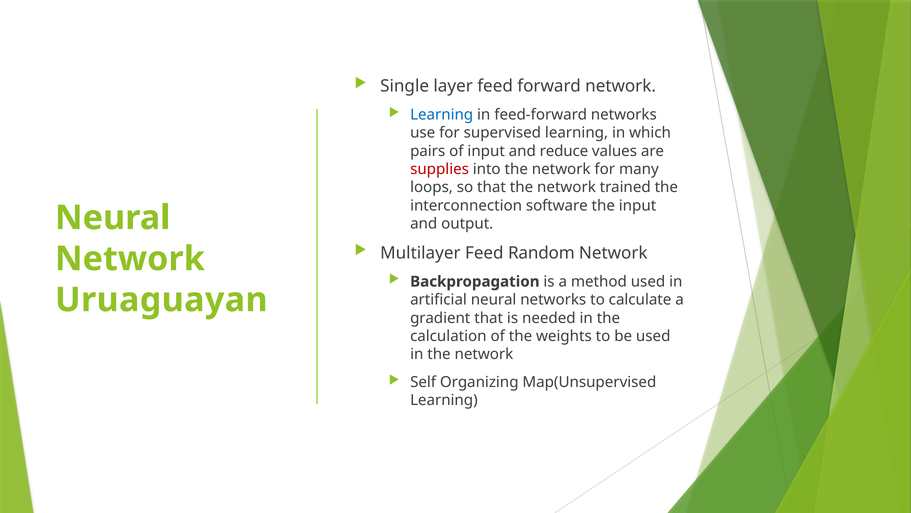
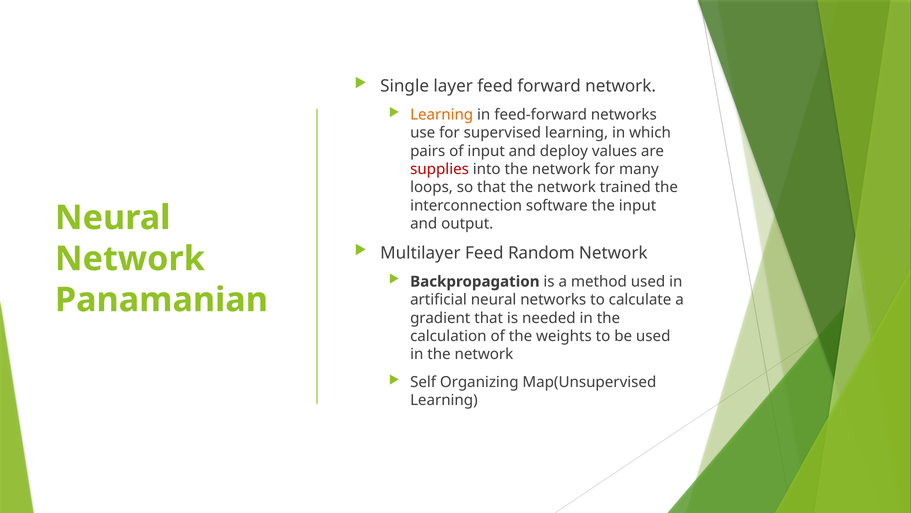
Learning colour: blue -> orange (442, 115)
reduce: reduce -> deploy (564, 151)
Uruaguayan: Uruaguayan -> Panamanian (161, 300)
